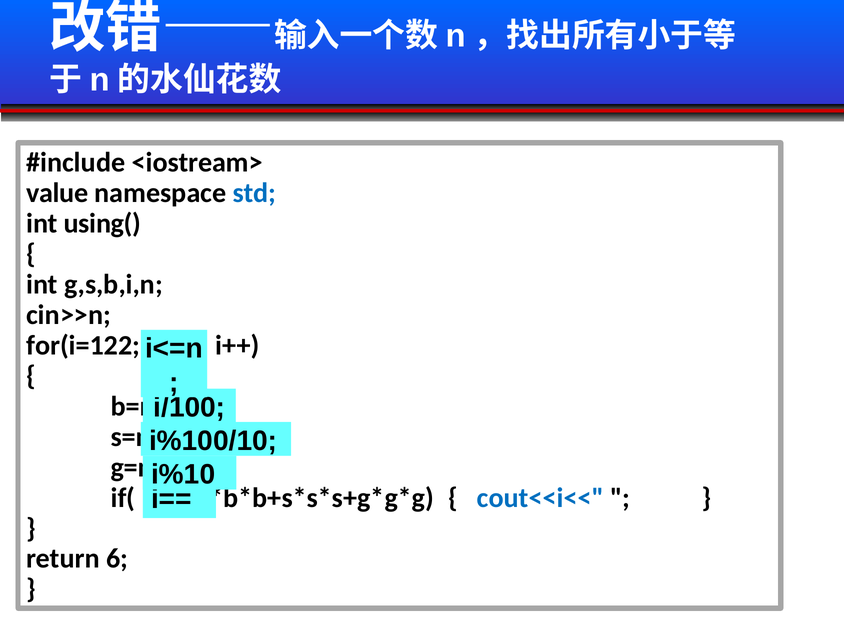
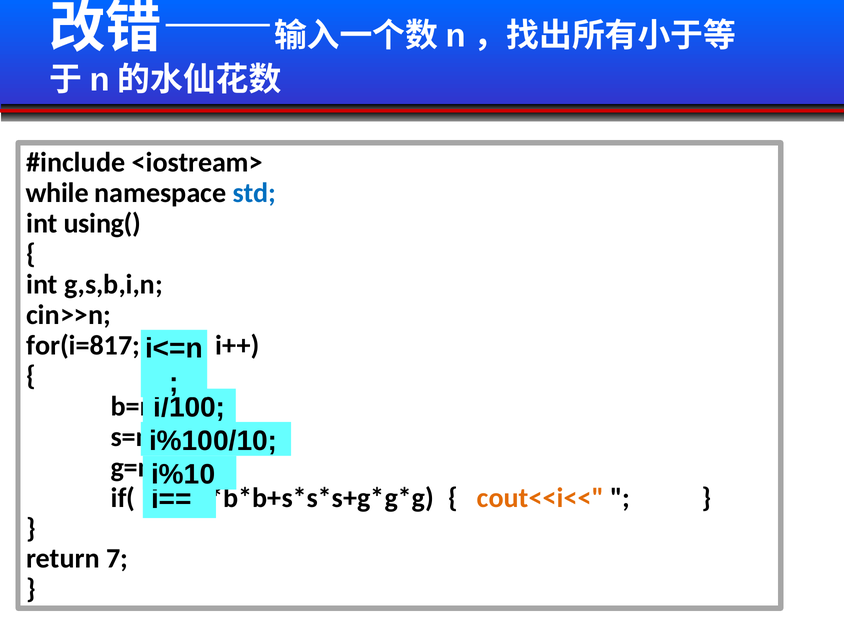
value: value -> while (57, 193)
for(i=122: for(i=122 -> for(i=817 (83, 345)
cout<<i<< colour: blue -> orange (540, 498)
6: 6 -> 7 (117, 559)
